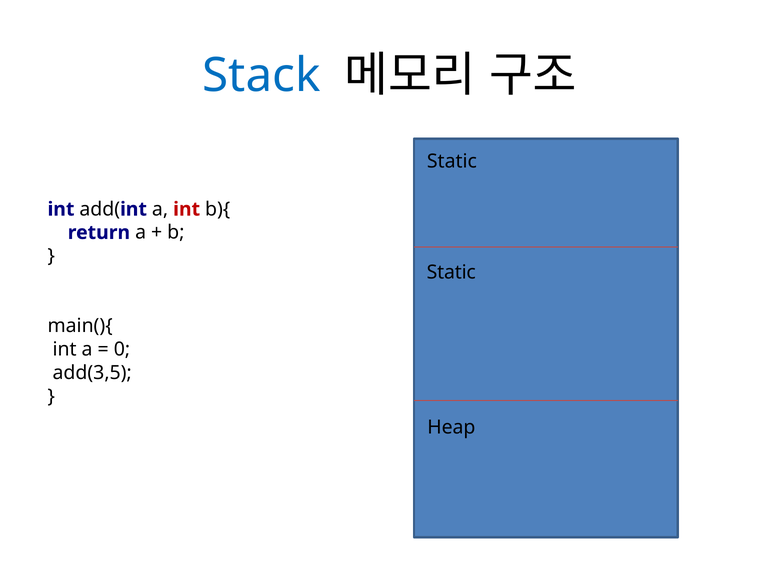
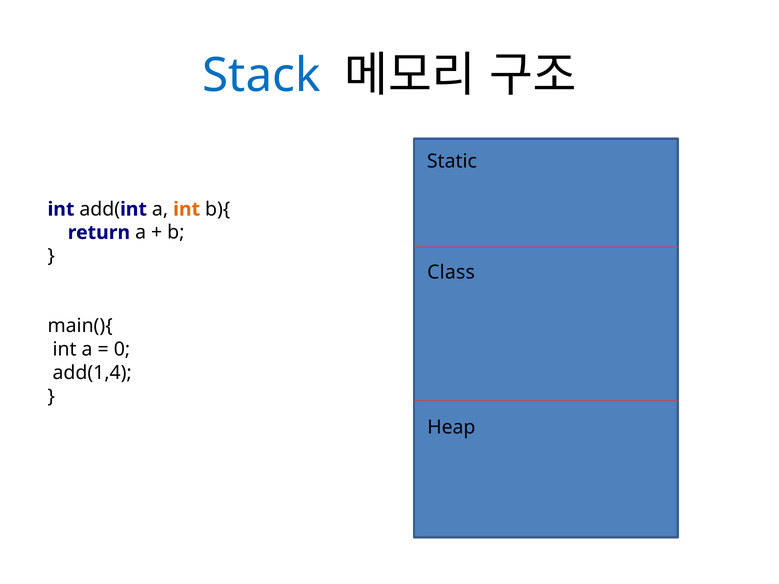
int colour: red -> orange (187, 209)
Static: Static -> Class (451, 273)
add(3,5: add(3,5 -> add(1,4 (92, 373)
